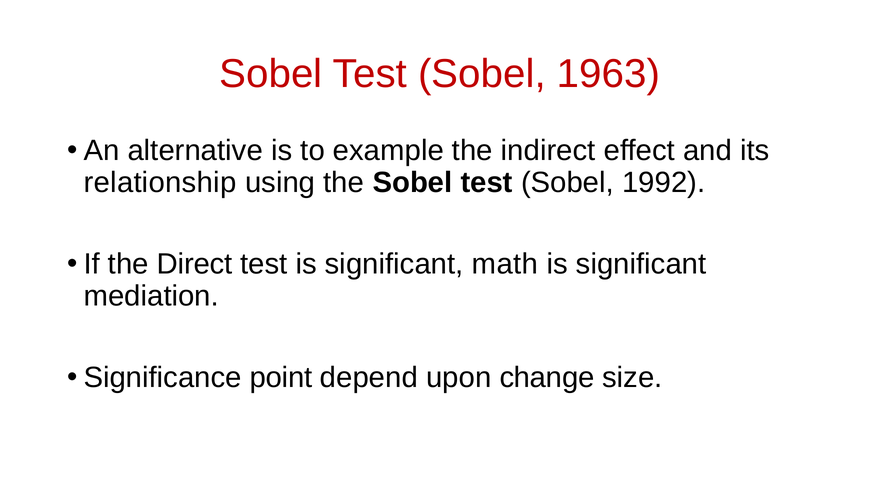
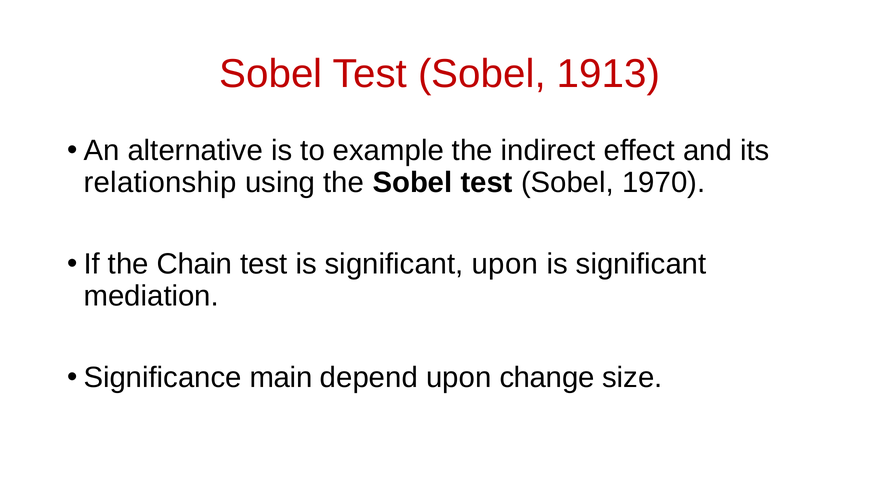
1963: 1963 -> 1913 (608, 74)
1992: 1992 -> 1970 (664, 182)
Direct: Direct -> Chain (195, 264)
significant math: math -> upon (505, 264)
point: point -> main (281, 378)
